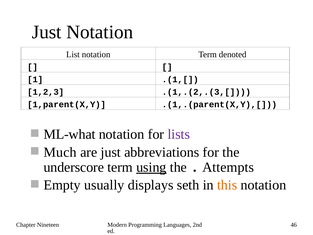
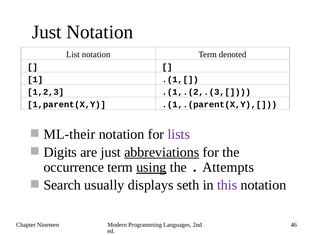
ML-what: ML-what -> ML-their (69, 134)
Much: Much -> Digits (60, 152)
abbreviations underline: none -> present (162, 152)
underscore: underscore -> occurrence (74, 167)
Empty: Empty -> Search (62, 185)
this colour: orange -> purple (227, 185)
